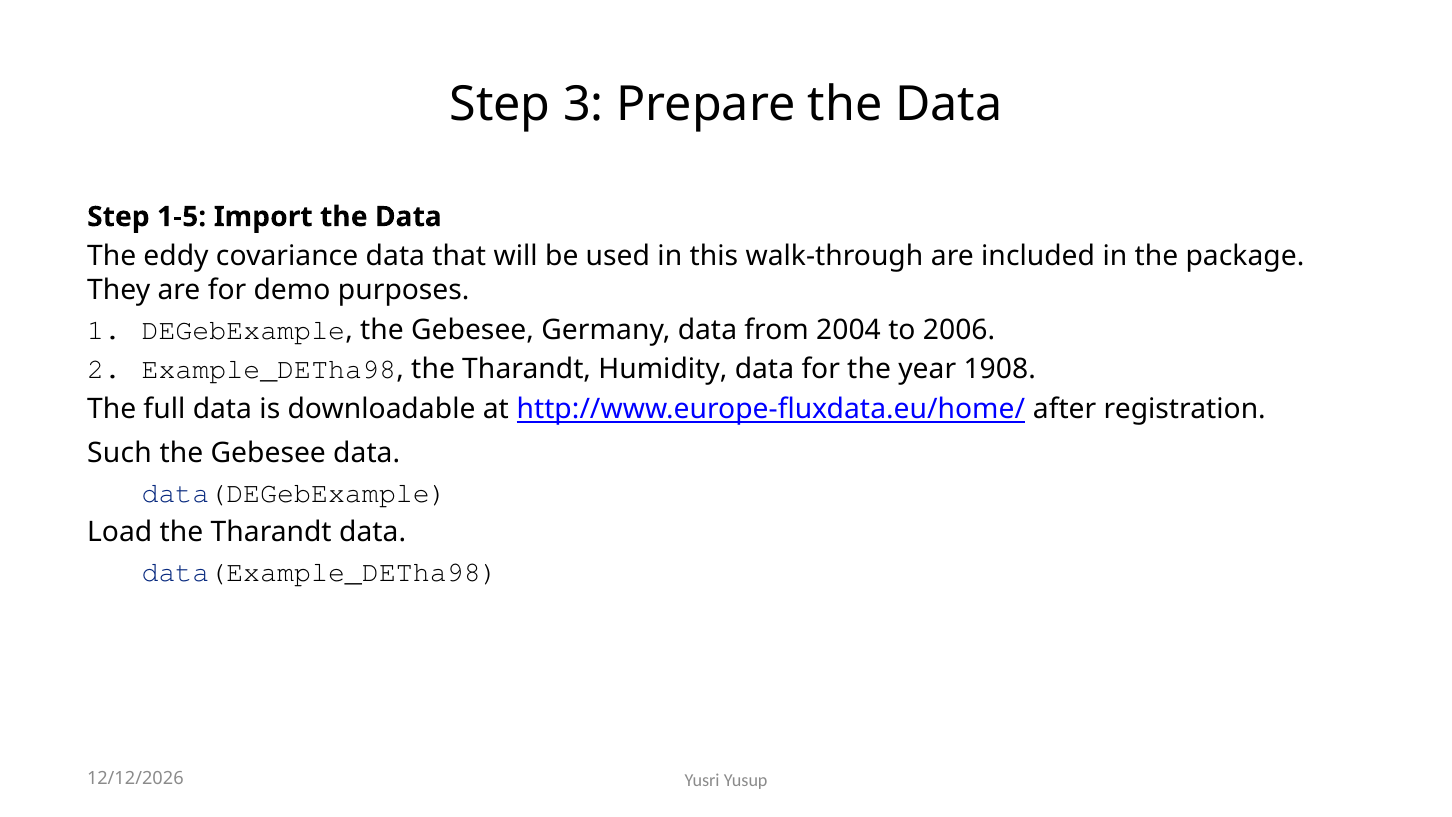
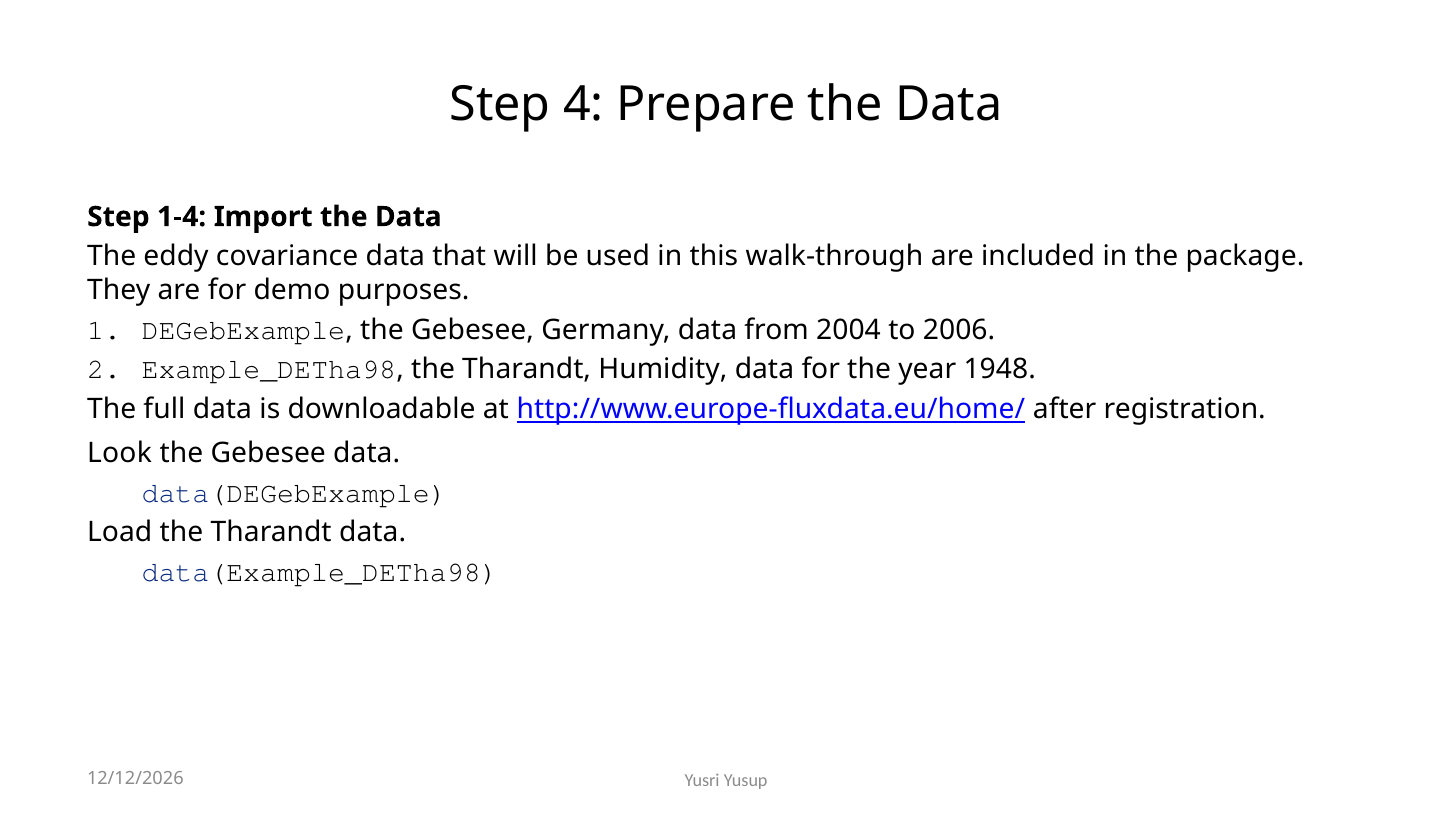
3: 3 -> 4 (584, 104)
1-5: 1-5 -> 1-4 (182, 217)
1908: 1908 -> 1948 (1000, 369)
Such: Such -> Look (120, 453)
